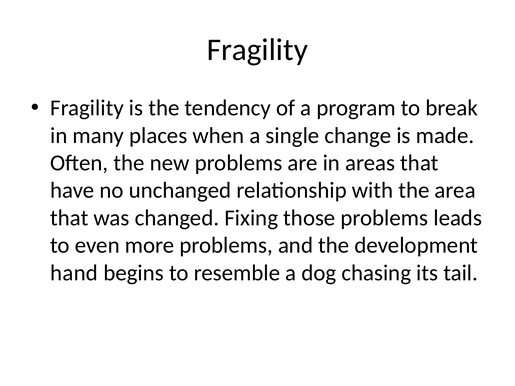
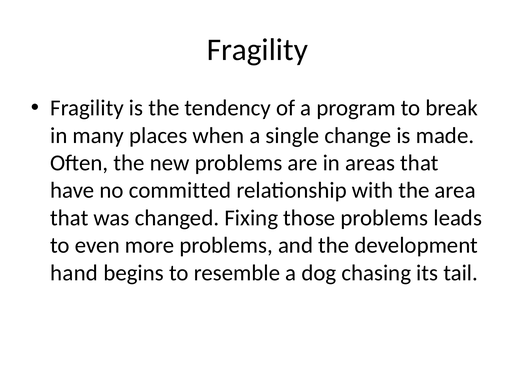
unchanged: unchanged -> committed (180, 191)
